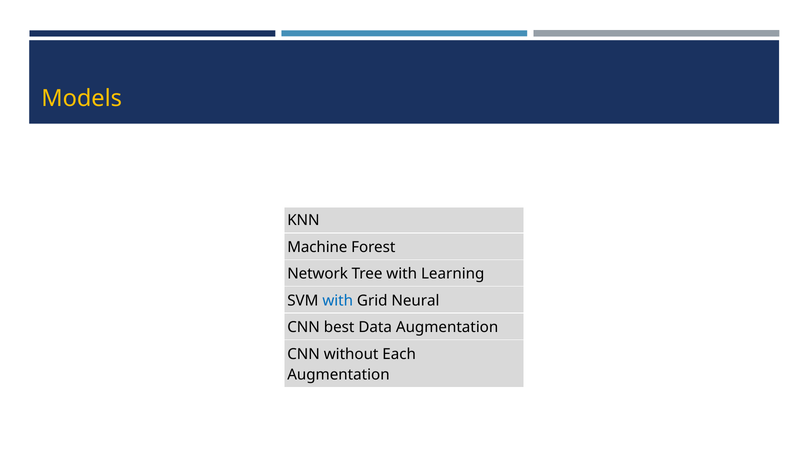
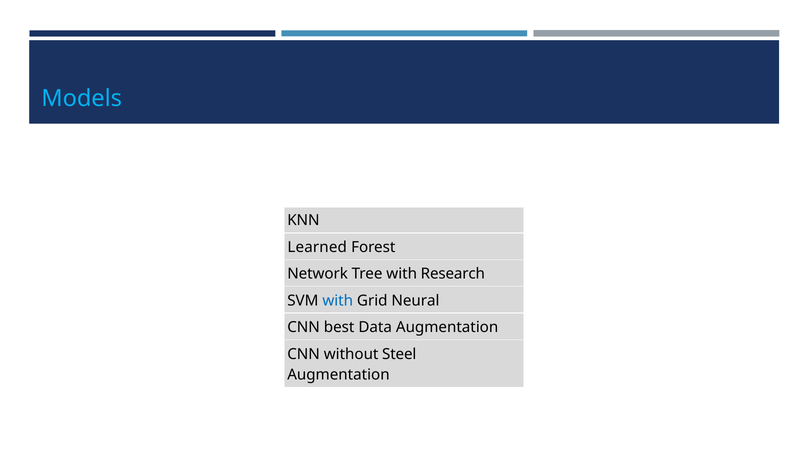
Models colour: yellow -> light blue (82, 98)
Machine: Machine -> Learned (317, 247)
Learning: Learning -> Research (453, 274)
Each: Each -> Steel (399, 354)
